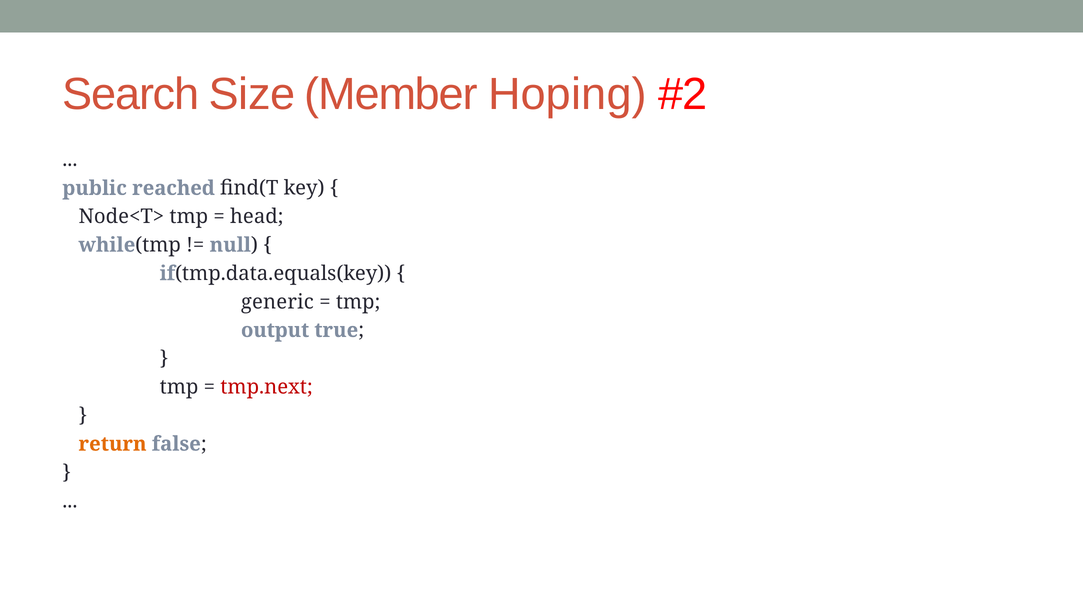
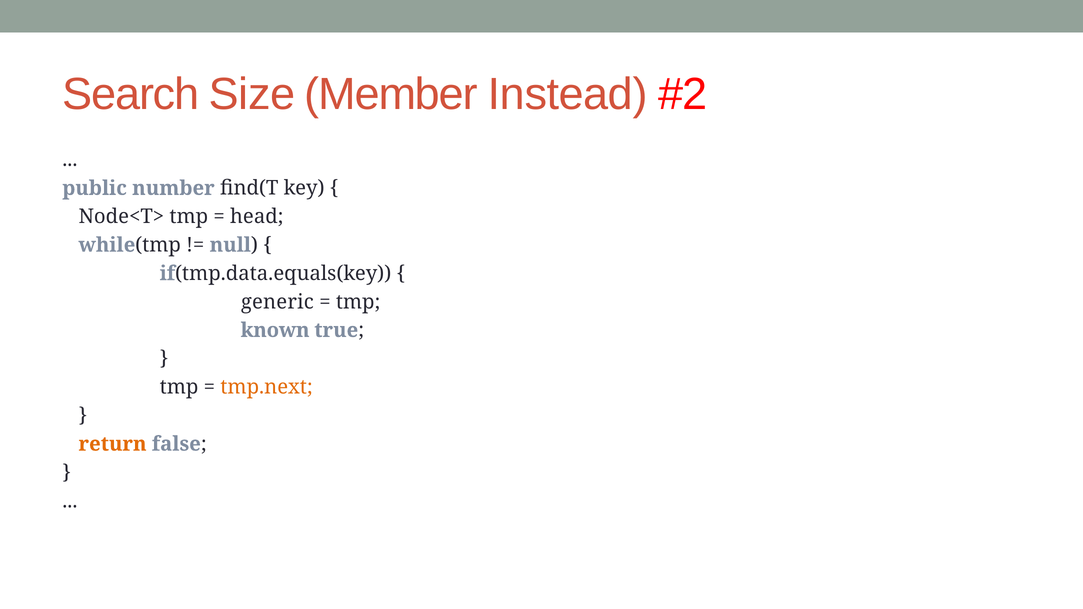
Hoping: Hoping -> Instead (568, 95)
reached: reached -> number (173, 188)
output: output -> known (275, 330)
tmp.next colour: red -> orange (267, 387)
